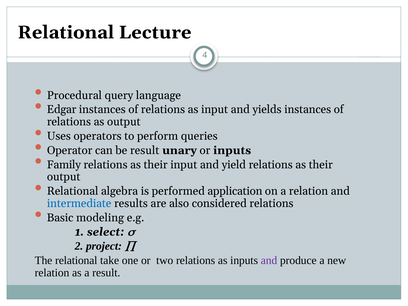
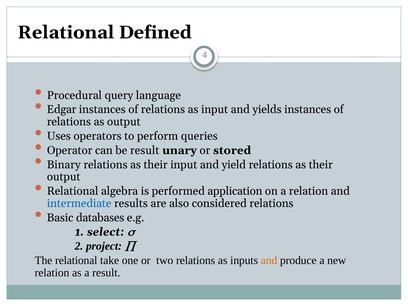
Lecture: Lecture -> Defined (155, 32)
or inputs: inputs -> stored (232, 150)
Family: Family -> Binary (64, 165)
modeling: modeling -> databases (100, 218)
and colour: purple -> orange (269, 260)
